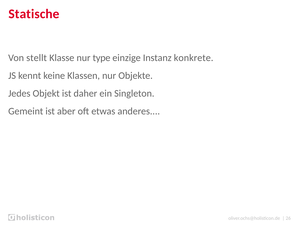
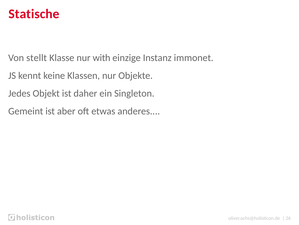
type: type -> with (102, 58)
konkrete: konkrete -> immonet (194, 58)
